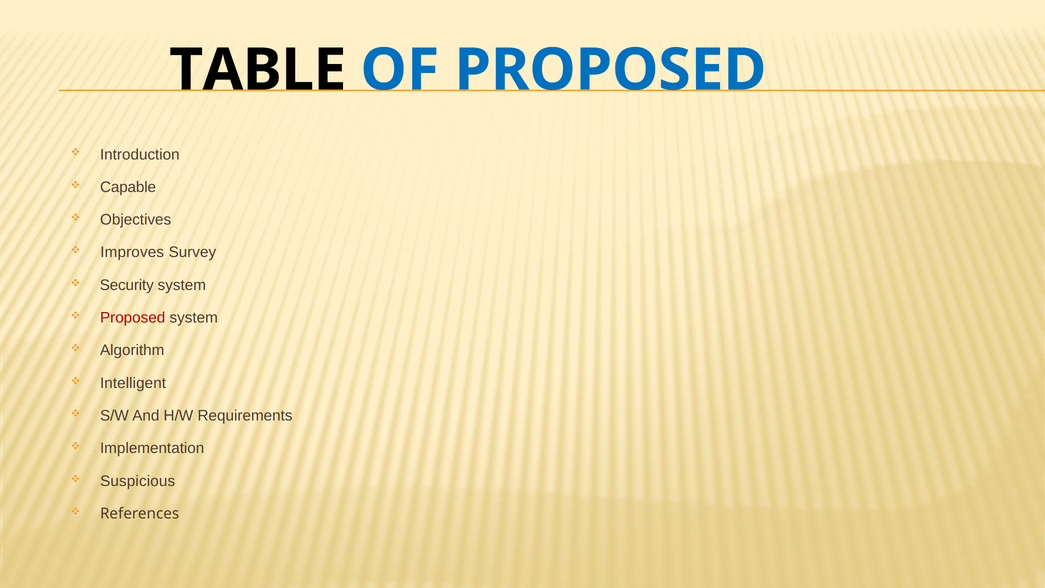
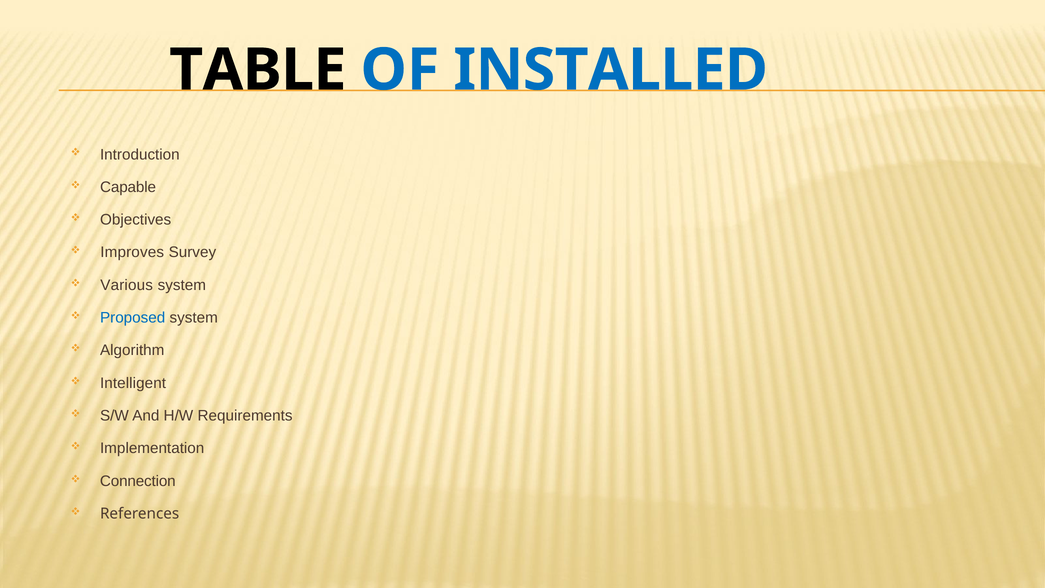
OF PROPOSED: PROPOSED -> INSTALLED (611, 70)
Security: Security -> Various (127, 285)
Proposed colour: red -> blue (133, 318)
Suspicious: Suspicious -> Connection (138, 481)
